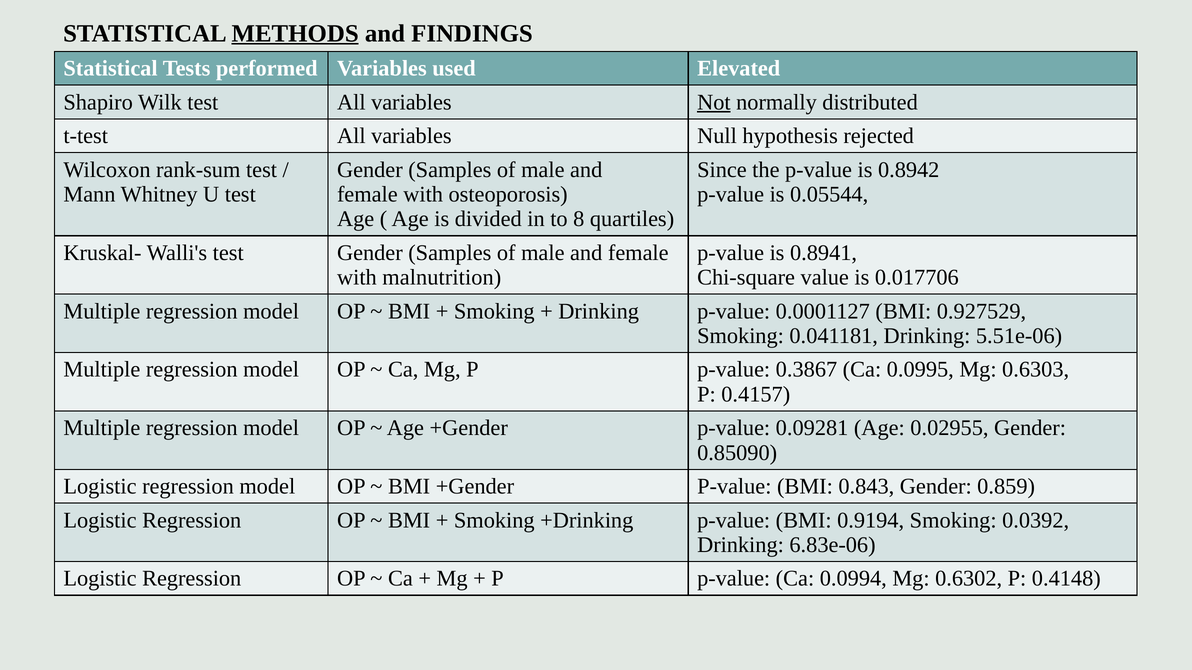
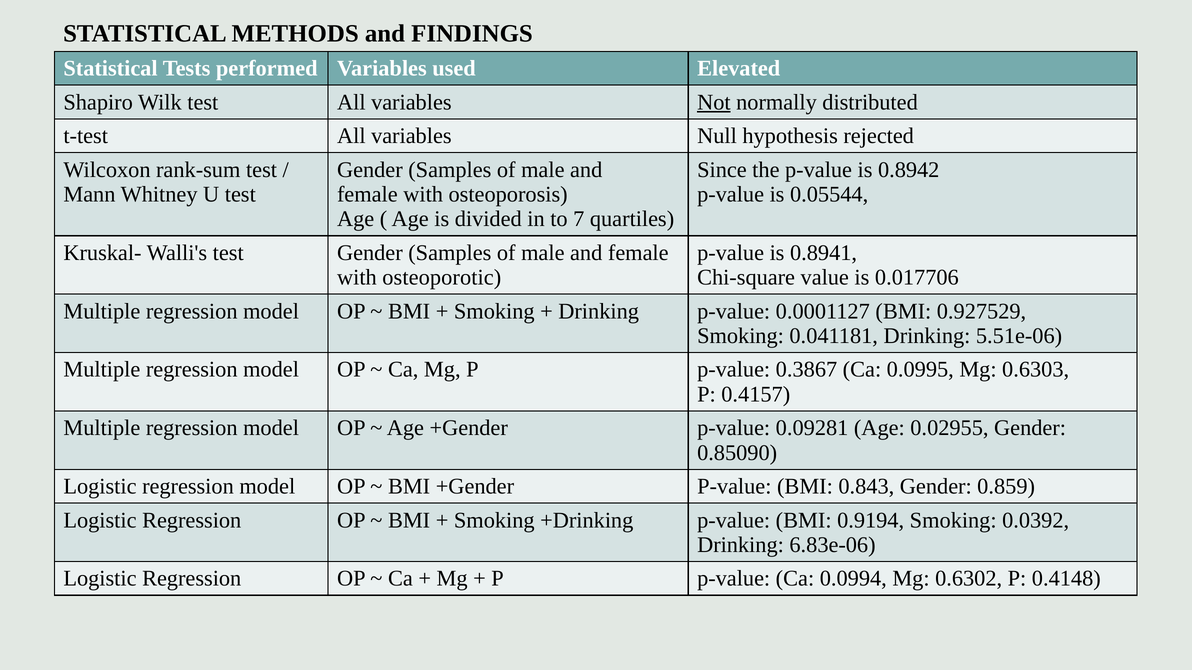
METHODS underline: present -> none (295, 33)
8: 8 -> 7 (579, 219)
malnutrition: malnutrition -> osteoporotic (442, 278)
